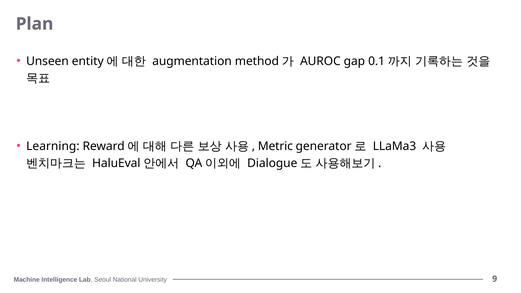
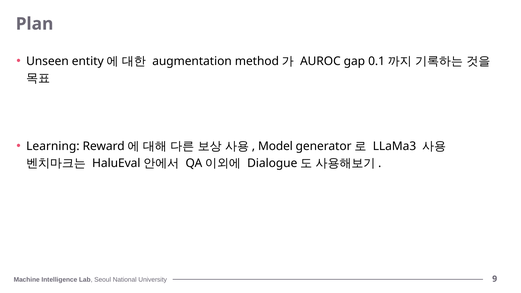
Metric: Metric -> Model (275, 146)
